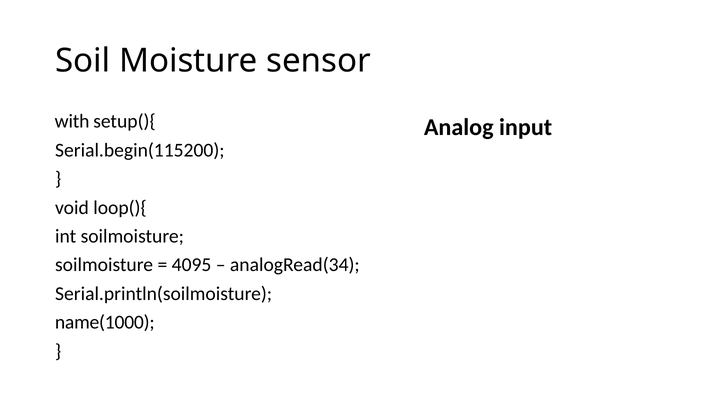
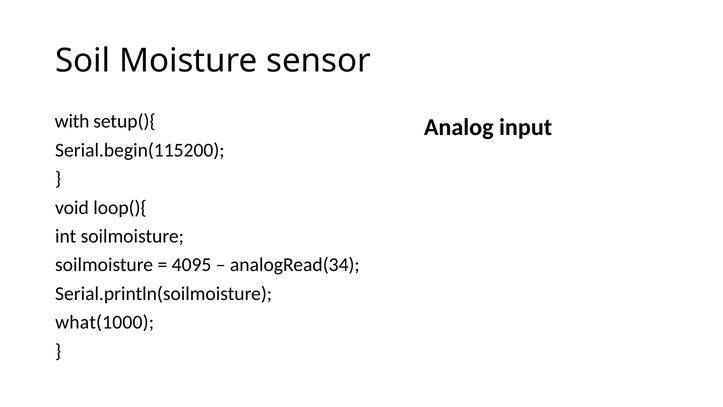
name(1000: name(1000 -> what(1000 (105, 322)
